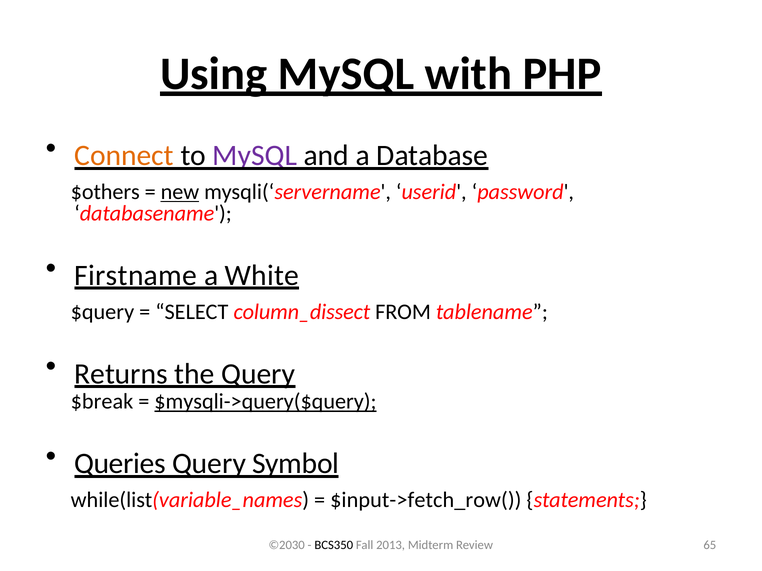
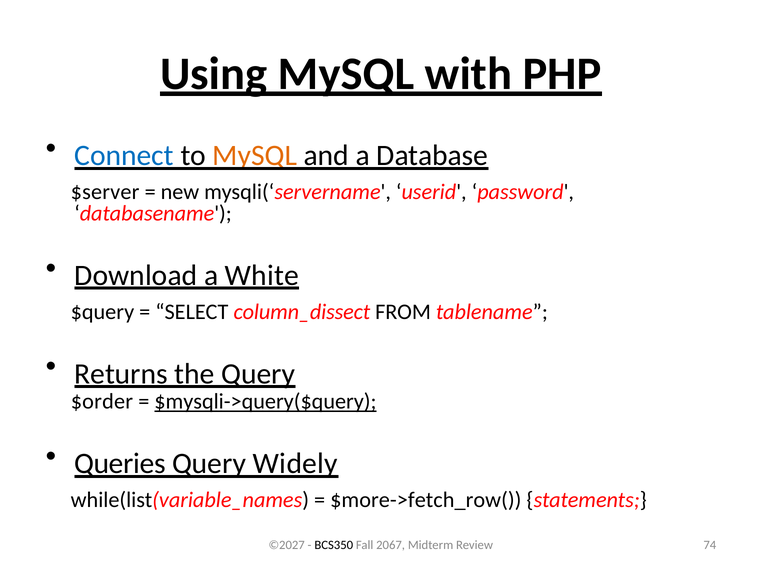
Connect colour: orange -> blue (124, 156)
MySQL colour: purple -> orange (255, 156)
$others: $others -> $server (105, 192)
new underline: present -> none (180, 192)
Firstname: Firstname -> Download (136, 276)
$break: $break -> $order (102, 402)
Symbol: Symbol -> Widely (295, 464)
$input->fetch_row(: $input->fetch_row( -> $more->fetch_row( (426, 500)
©2030: ©2030 -> ©2027 (287, 546)
2013: 2013 -> 2067 (391, 546)
65: 65 -> 74 (710, 546)
